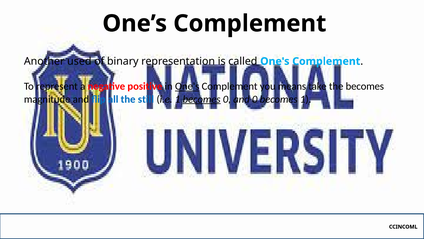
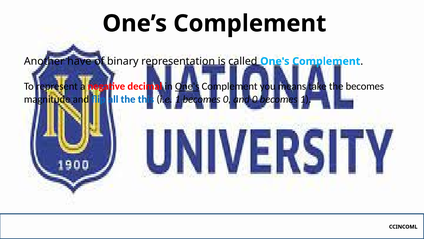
used: used -> have (79, 61)
positive: positive -> decimal (145, 86)
still: still -> this (146, 99)
becomes underline: present -> none (202, 99)
